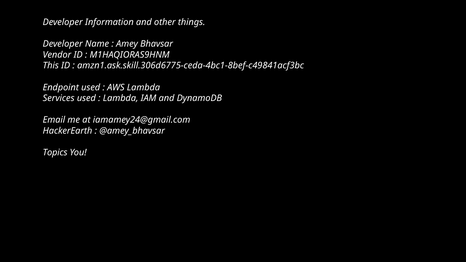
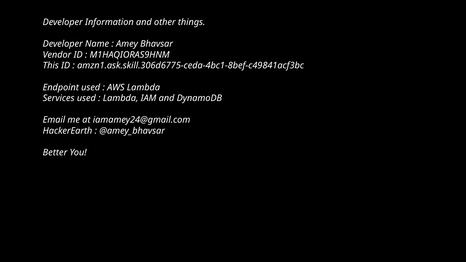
Topics: Topics -> Better (55, 153)
